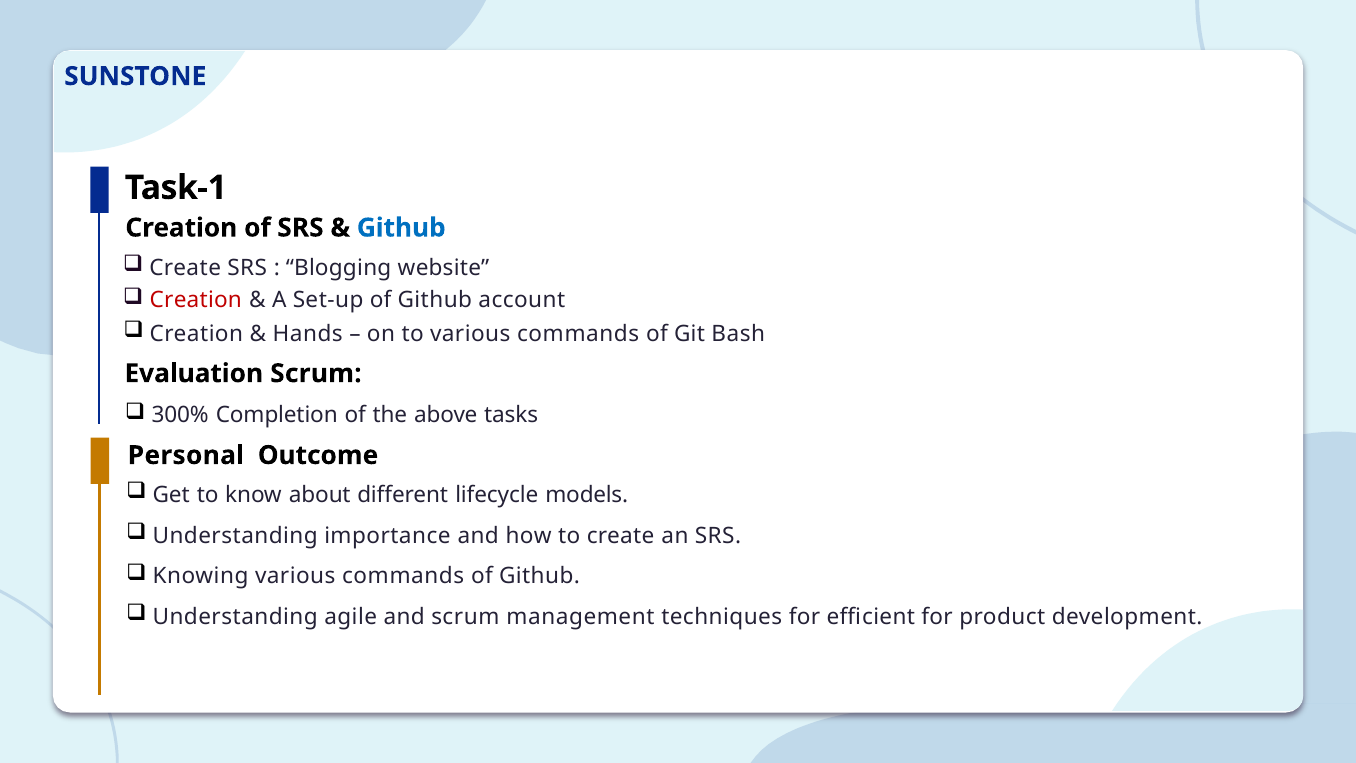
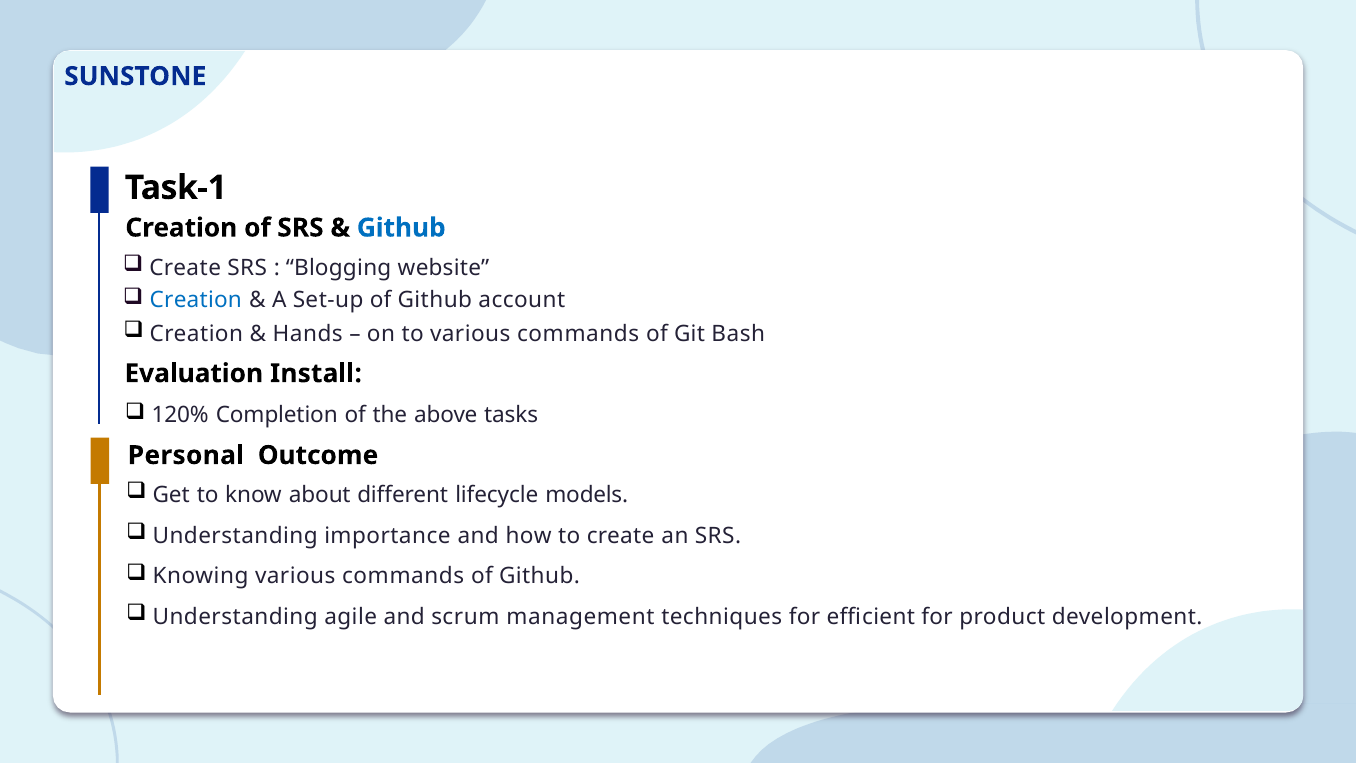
Creation colour: red -> blue (196, 300)
Evaluation Scrum: Scrum -> Install (316, 373)
300%: 300% -> 120% (180, 415)
